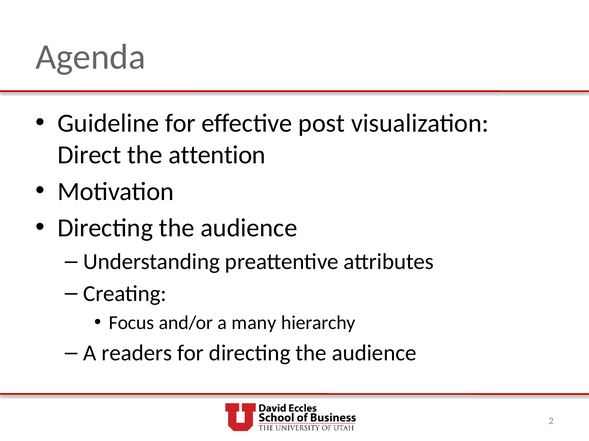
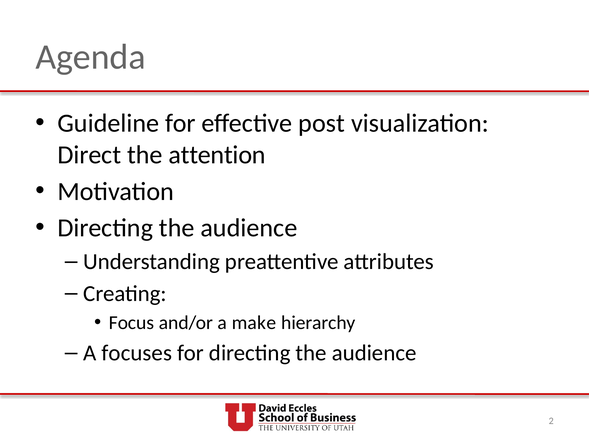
many: many -> make (254, 323)
readers: readers -> focuses (137, 354)
